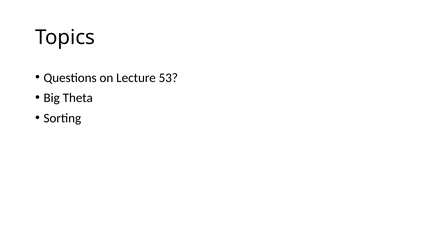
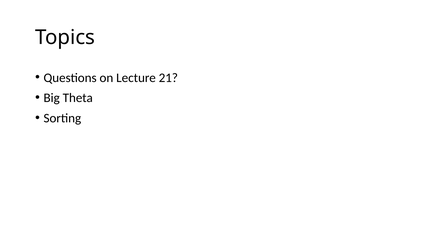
53: 53 -> 21 (168, 78)
